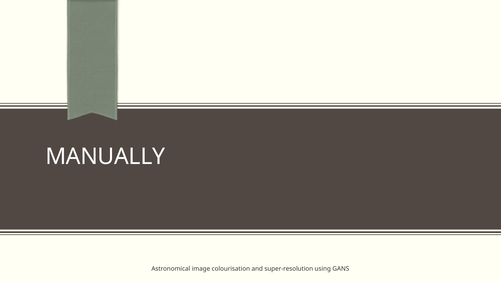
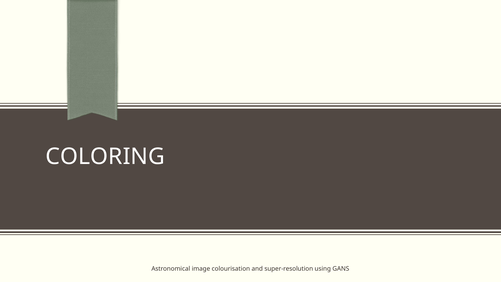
MANUALLY: MANUALLY -> COLORING (105, 157)
